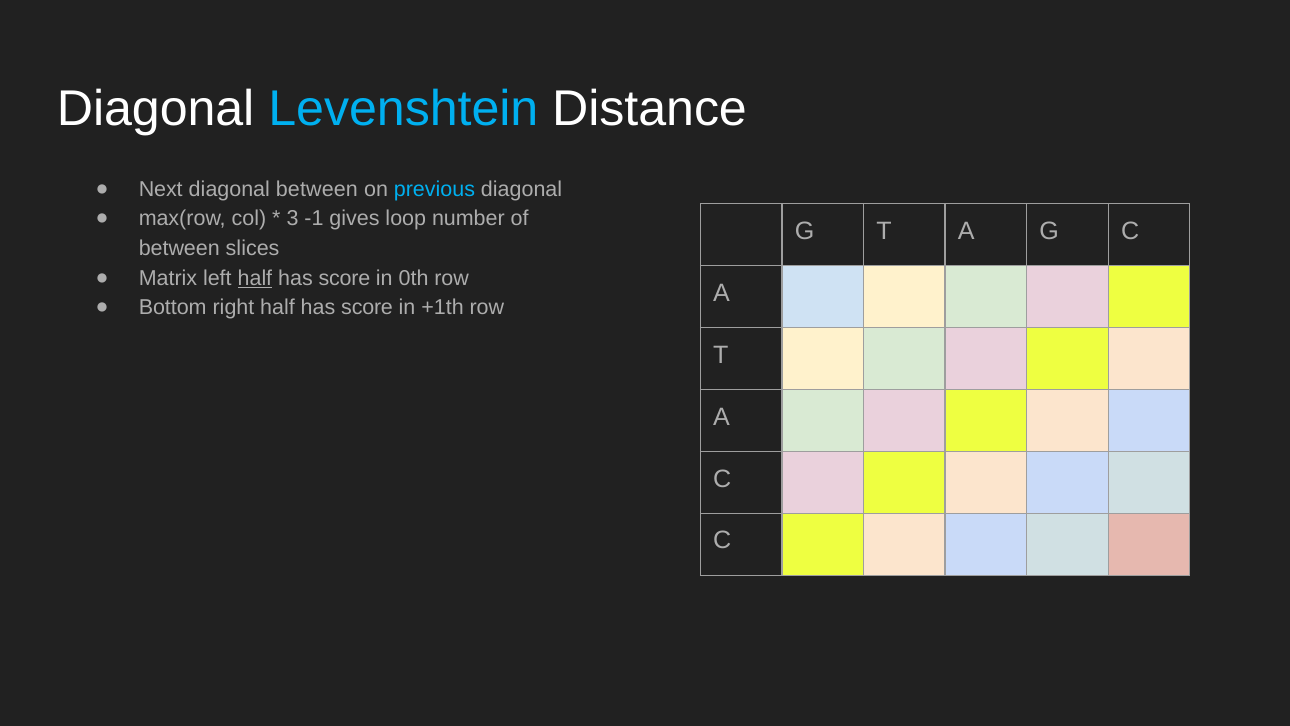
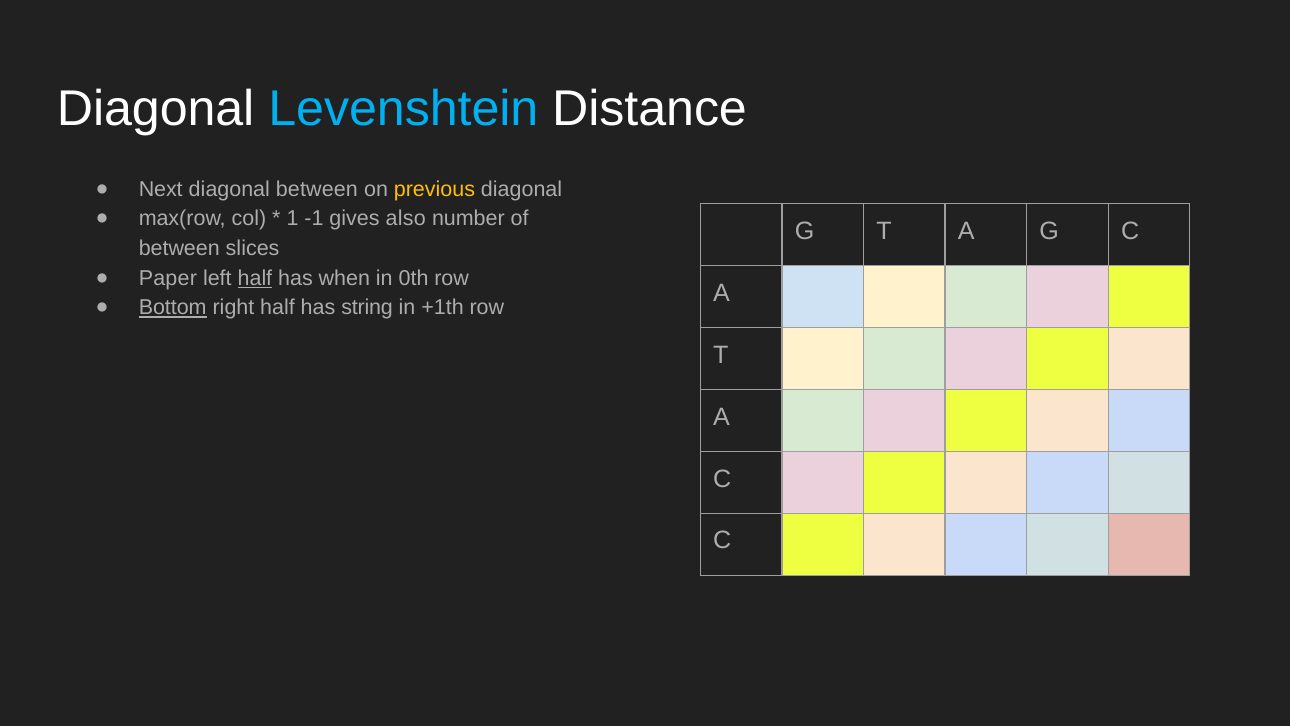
previous colour: light blue -> yellow (434, 189)
3: 3 -> 1 (293, 219)
loop: loop -> also (406, 219)
Matrix: Matrix -> Paper (168, 278)
score: score -> when (344, 278)
Bottom underline: none -> present (173, 308)
right half has score: score -> string (367, 308)
